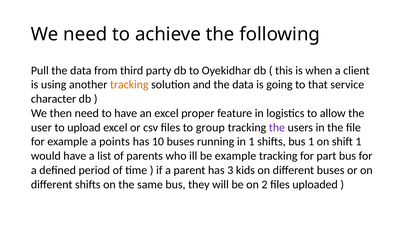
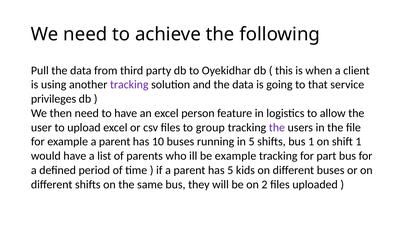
tracking colour: orange -> purple (129, 85)
character: character -> privileges (54, 99)
proper: proper -> person (198, 113)
example a points: points -> parent (115, 142)
in 1: 1 -> 5 (252, 142)
has 3: 3 -> 5 (230, 170)
